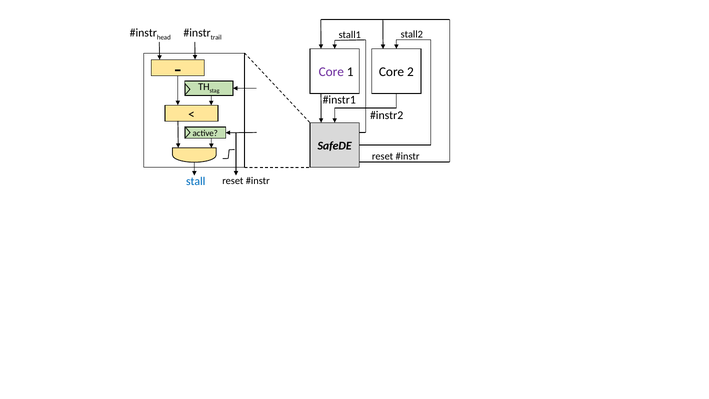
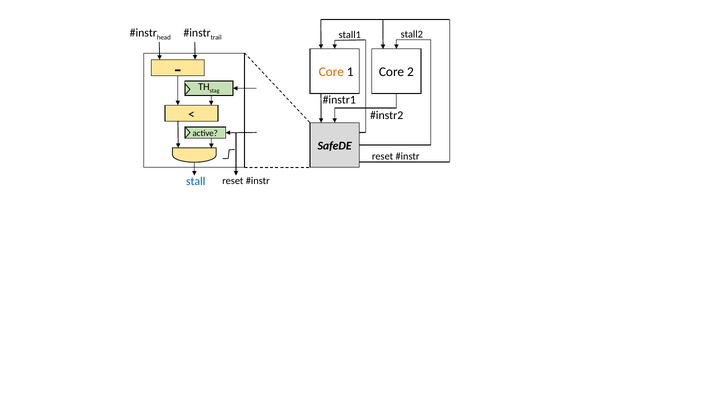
Core colour: purple -> orange (331, 72)
